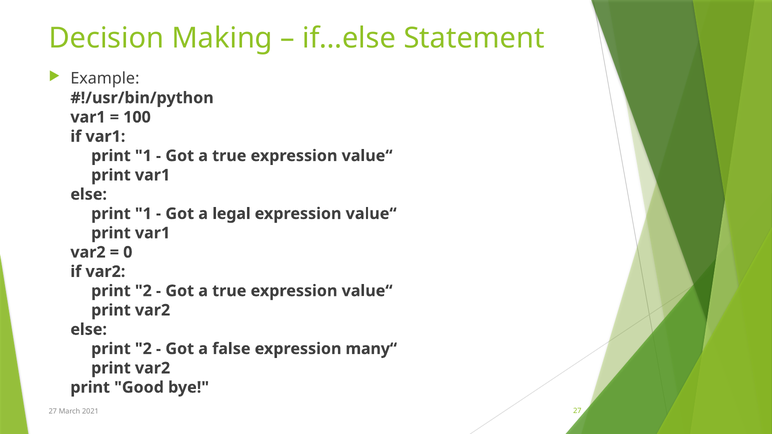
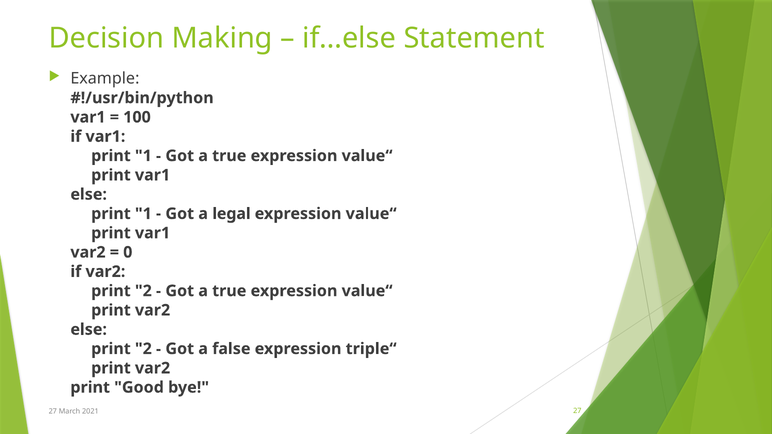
many“: many“ -> triple“ (371, 349)
